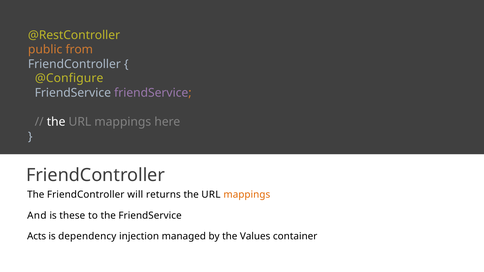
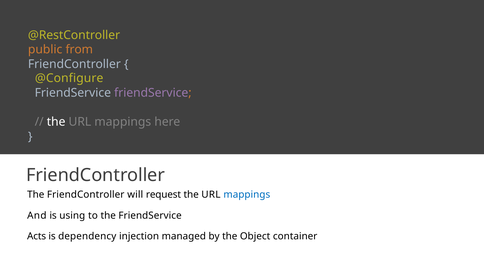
returns: returns -> request (163, 195)
mappings colour: orange -> blue (247, 195)
these: these -> using (72, 216)
Values: Values -> Object (255, 236)
